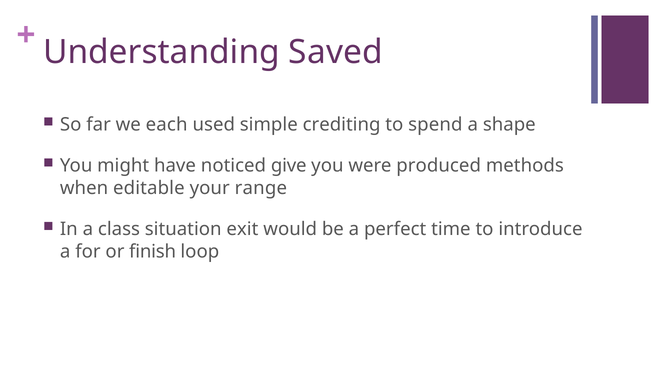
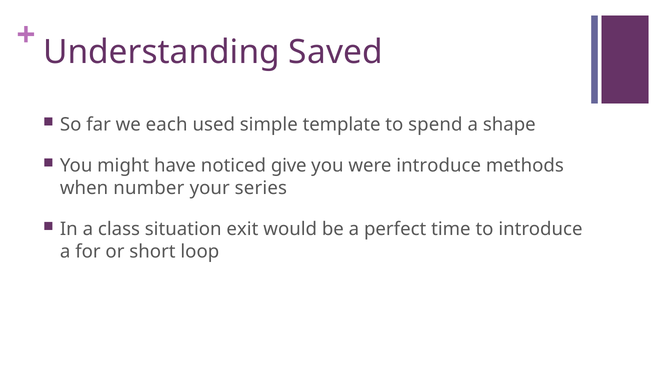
crediting: crediting -> template (342, 125)
were produced: produced -> introduce (439, 166)
editable: editable -> number (149, 188)
range: range -> series (261, 188)
finish: finish -> short (152, 251)
